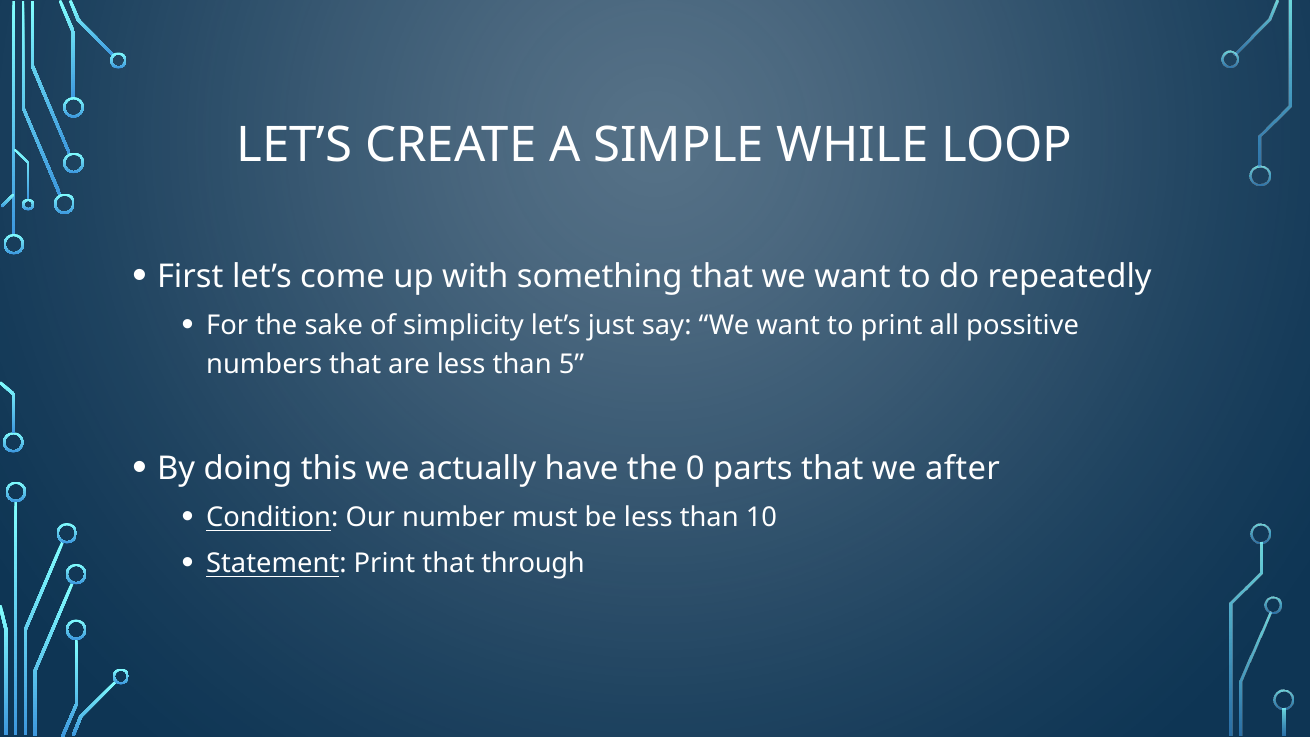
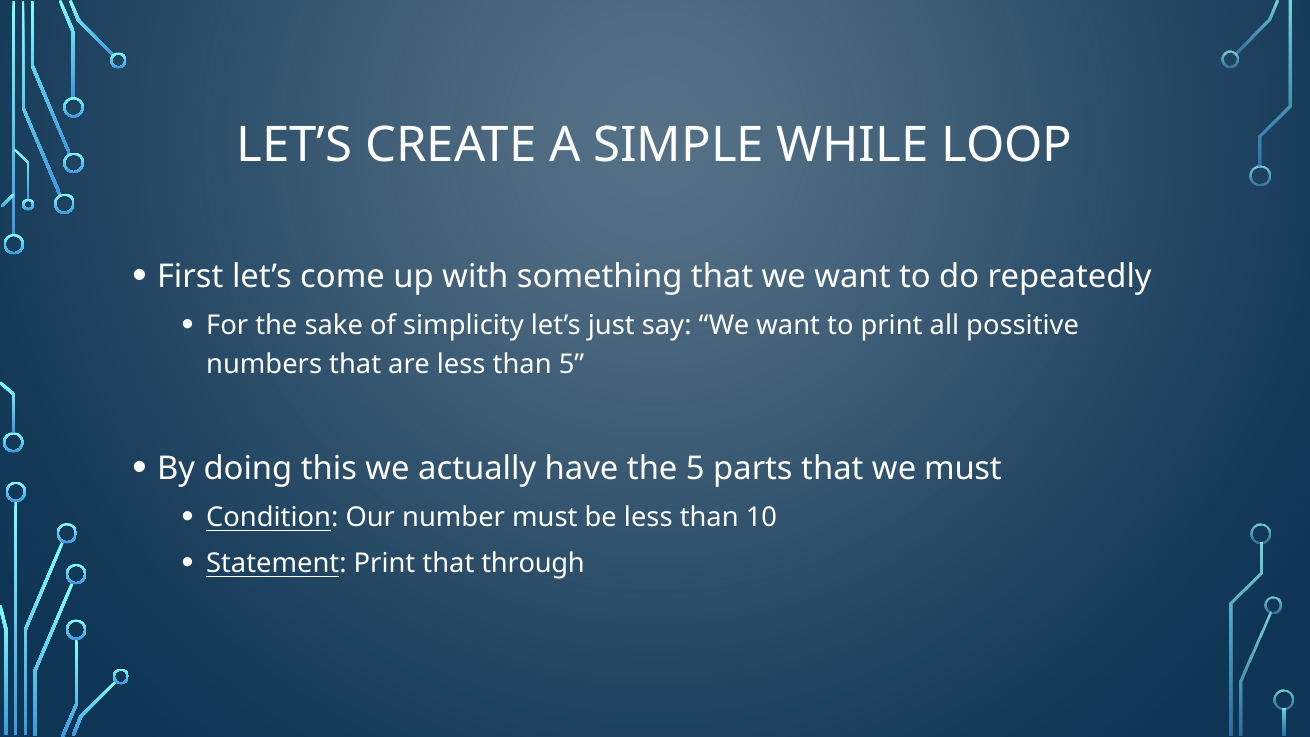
the 0: 0 -> 5 (695, 469)
we after: after -> must (963, 469)
